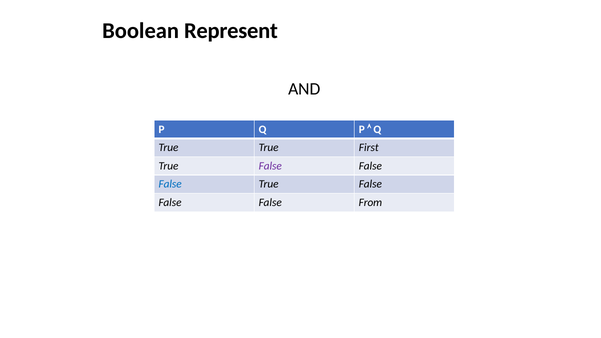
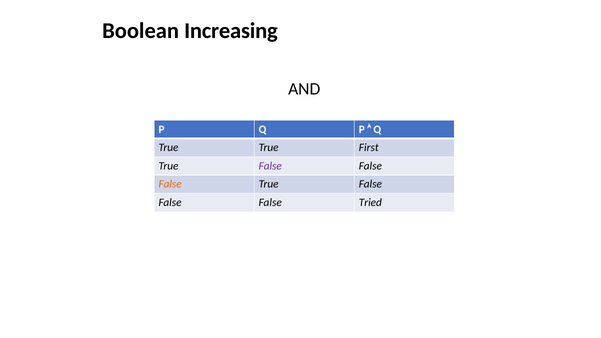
Represent: Represent -> Increasing (231, 31)
False colour: blue -> orange (170, 184)
From: From -> Tried (370, 203)
